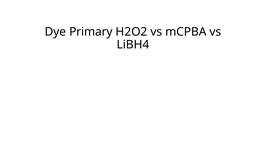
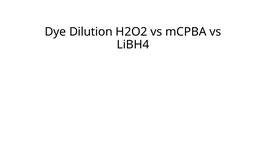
Primary: Primary -> Dilution (91, 32)
